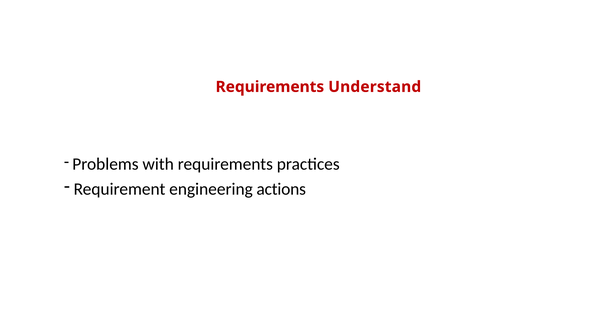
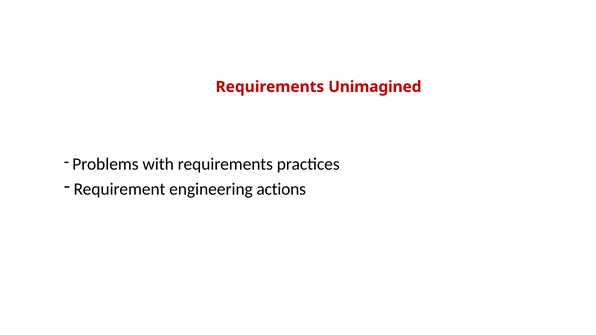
Understand: Understand -> Unimagined (375, 87)
